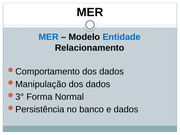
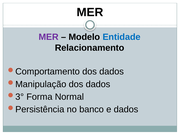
MER colour: blue -> purple (49, 37)
